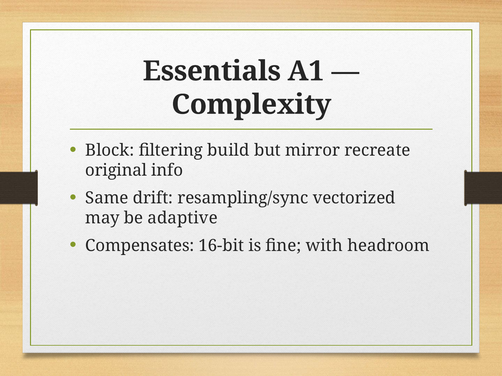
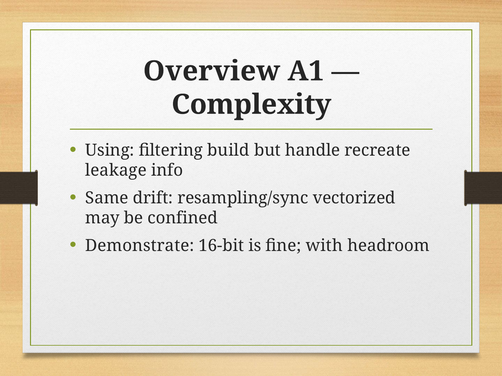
Essentials: Essentials -> Overview (212, 71)
Block: Block -> Using (110, 150)
mirror: mirror -> handle (313, 150)
original: original -> leakage (116, 171)
adaptive: adaptive -> confined (183, 218)
Compensates: Compensates -> Demonstrate (140, 246)
